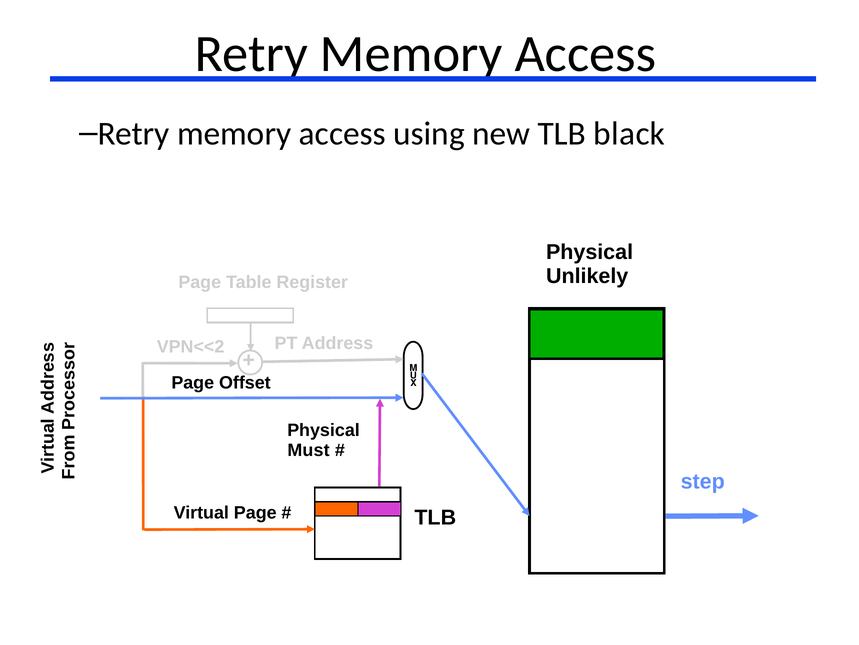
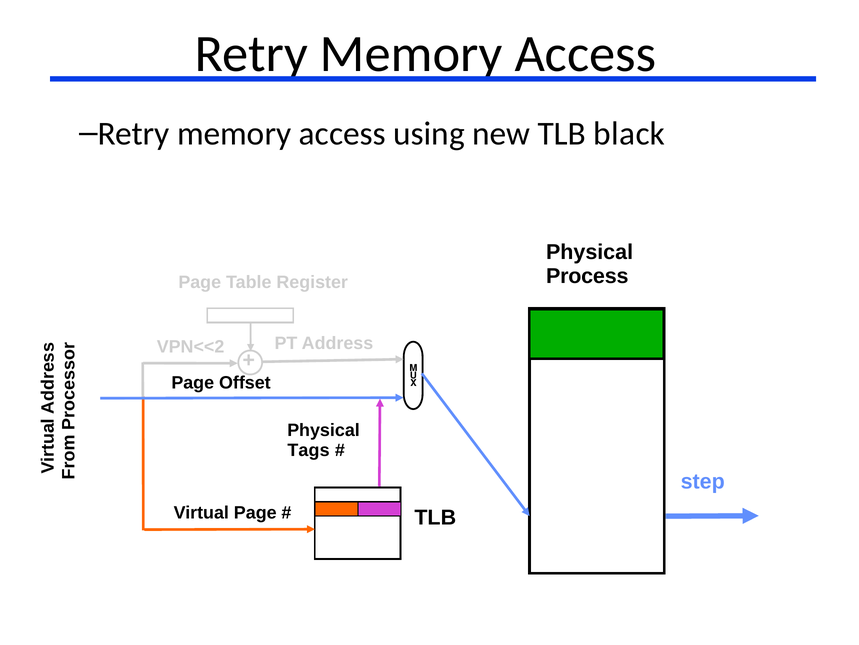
Unlikely: Unlikely -> Process (587, 276)
Must: Must -> Tags (309, 450)
